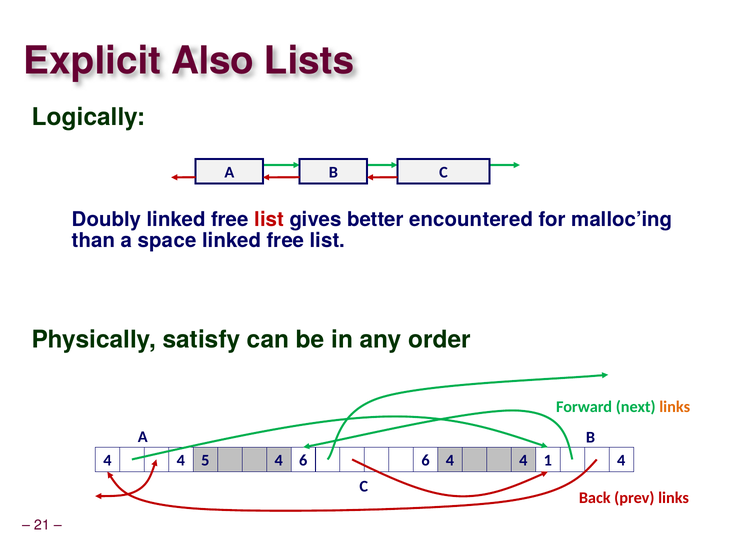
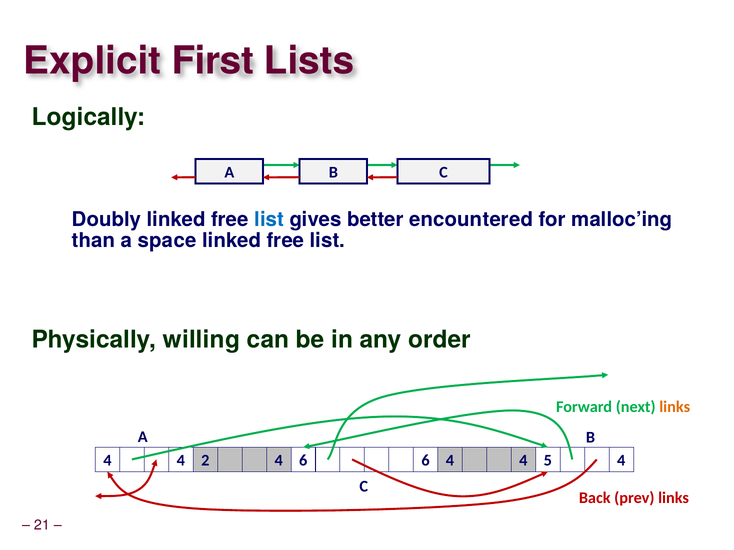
Also: Also -> First (213, 61)
list colour: red -> blue (269, 220)
satisfy: satisfy -> willing (201, 340)
5: 5 -> 2 (205, 461)
1: 1 -> 5 (548, 461)
